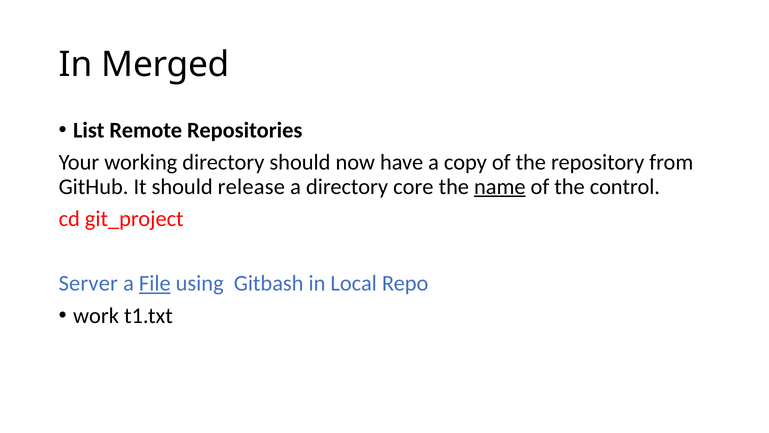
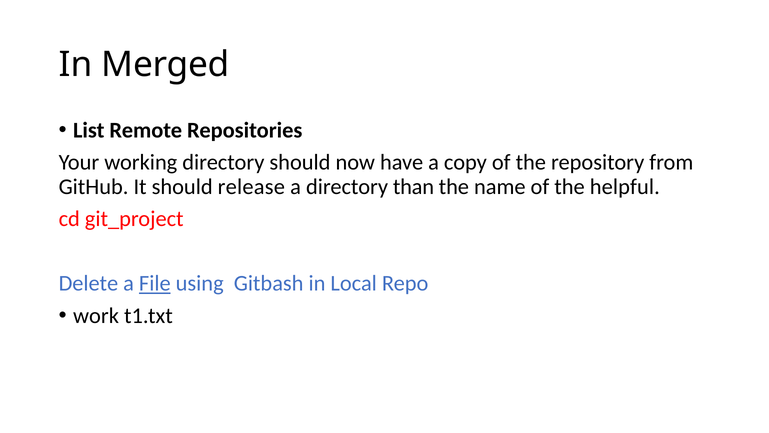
core: core -> than (413, 186)
name underline: present -> none (500, 186)
control: control -> helpful (625, 186)
Server: Server -> Delete (88, 283)
